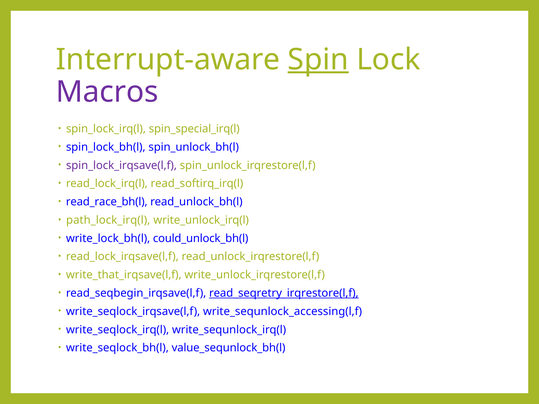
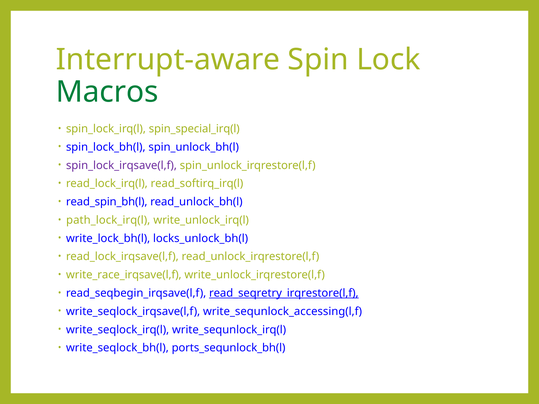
Spin underline: present -> none (318, 60)
Macros colour: purple -> green (107, 92)
read_race_bh(l: read_race_bh(l -> read_spin_bh(l (107, 202)
could_unlock_bh(l: could_unlock_bh(l -> locks_unlock_bh(l (201, 239)
write_that_irqsave(l,f: write_that_irqsave(l,f -> write_race_irqsave(l,f (124, 275)
value_sequnlock_bh(l: value_sequnlock_bh(l -> ports_sequnlock_bh(l (229, 348)
